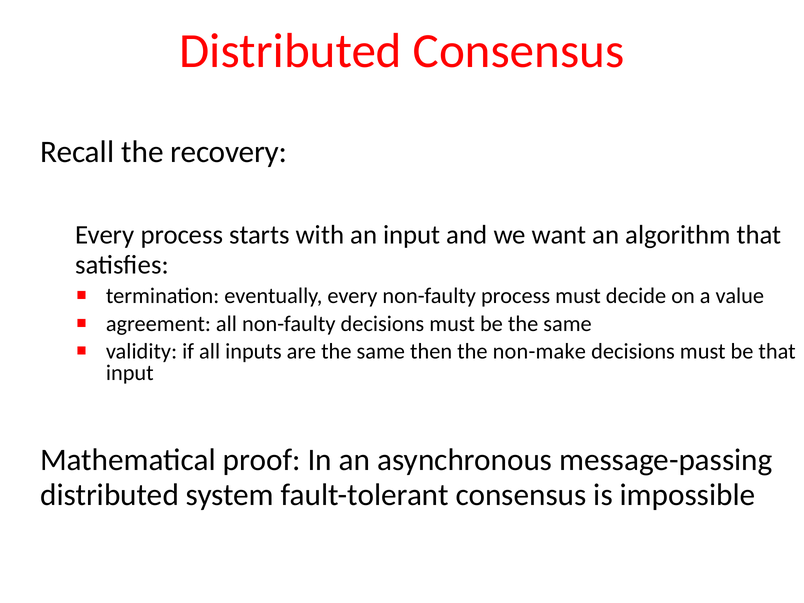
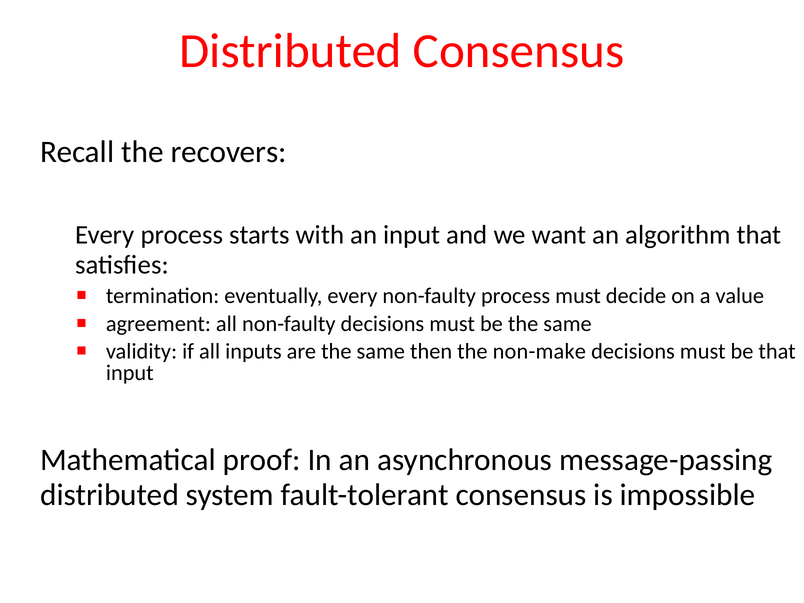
recovery: recovery -> recovers (229, 152)
